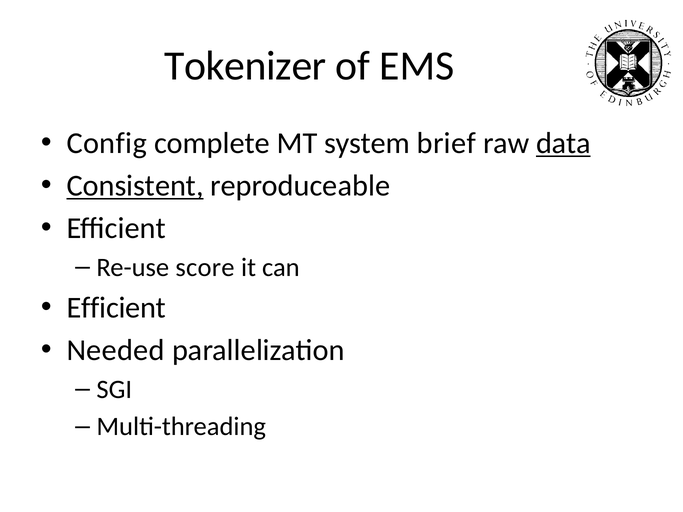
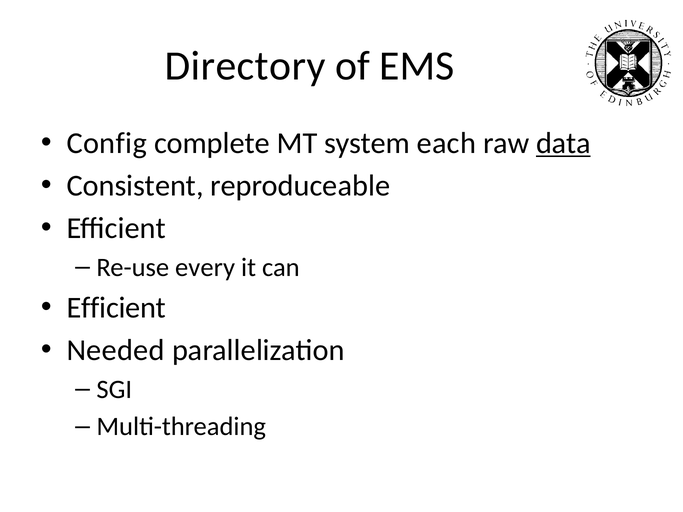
Tokenizer: Tokenizer -> Directory (245, 66)
brief: brief -> each (446, 143)
Consistent underline: present -> none (135, 186)
score: score -> every (205, 268)
